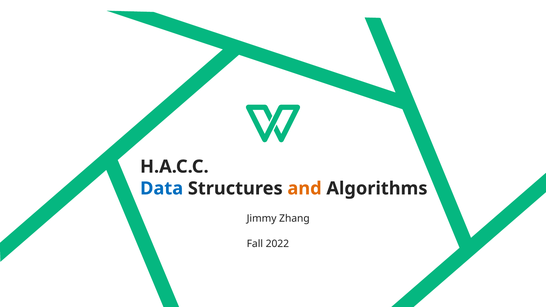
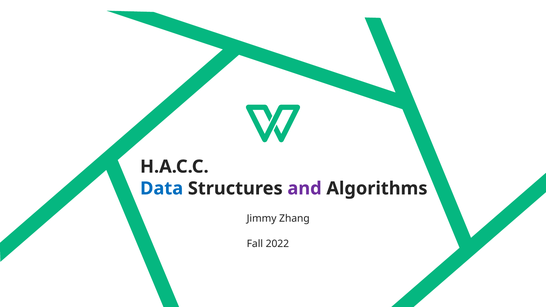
and colour: orange -> purple (305, 189)
